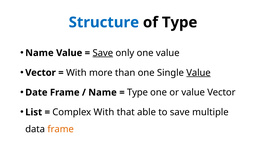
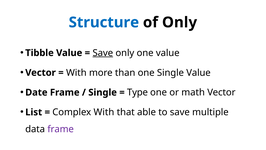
of Type: Type -> Only (180, 22)
Name: Name -> Tibble (39, 53)
Value underline: present -> none (198, 73)
Name: Name -> Single (103, 92)
or value: value -> math (193, 92)
frame colour: orange -> purple (61, 129)
